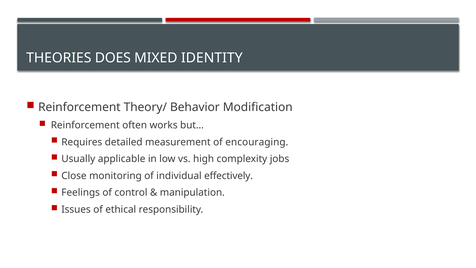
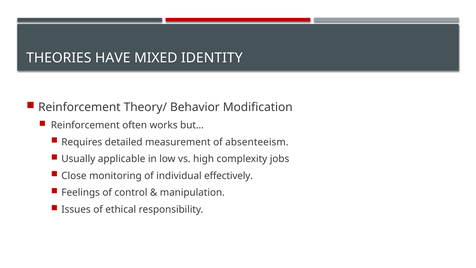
DOES: DOES -> HAVE (113, 58)
encouraging: encouraging -> absenteeism (257, 142)
